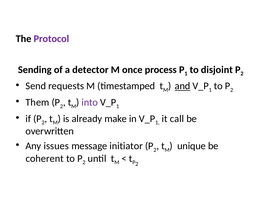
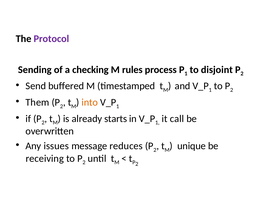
detector: detector -> checking (90, 70)
once: once -> rules (132, 70)
requests: requests -> buffered (66, 86)
and underline: present -> none (183, 86)
into colour: purple -> orange (90, 102)
make: make -> starts (116, 118)
initiator: initiator -> reduces (126, 146)
coherent: coherent -> receiving (45, 158)
